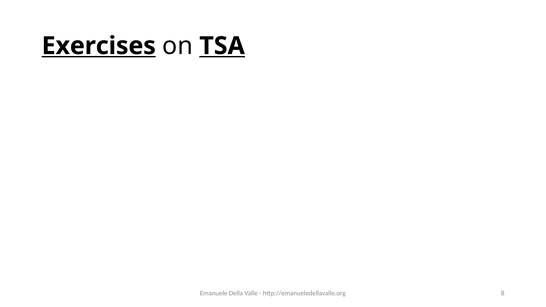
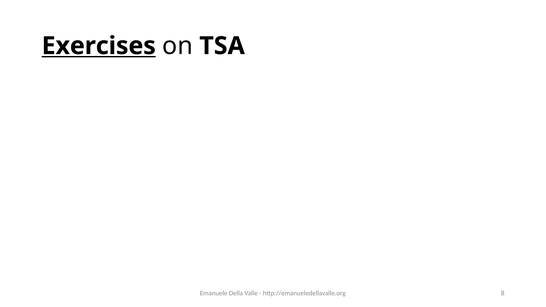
TSA underline: present -> none (222, 46)
